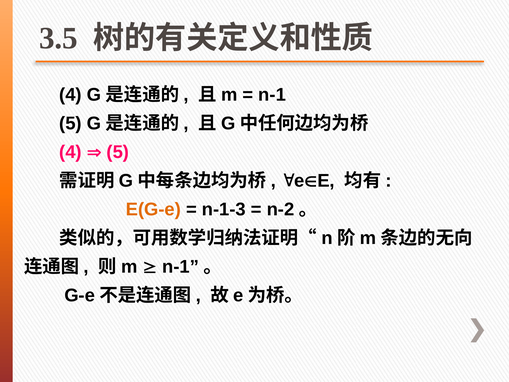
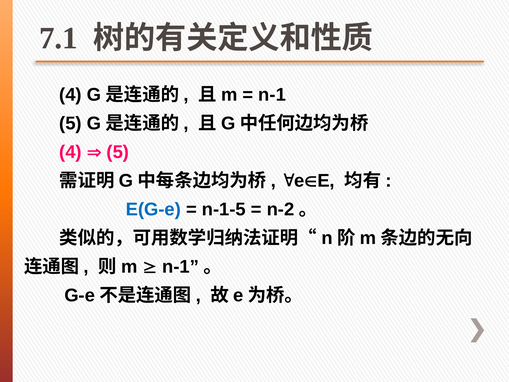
3.5: 3.5 -> 7.1 (58, 38)
E(G-e colour: orange -> blue (153, 209)
n-1-3: n-1-3 -> n-1-5 (224, 209)
